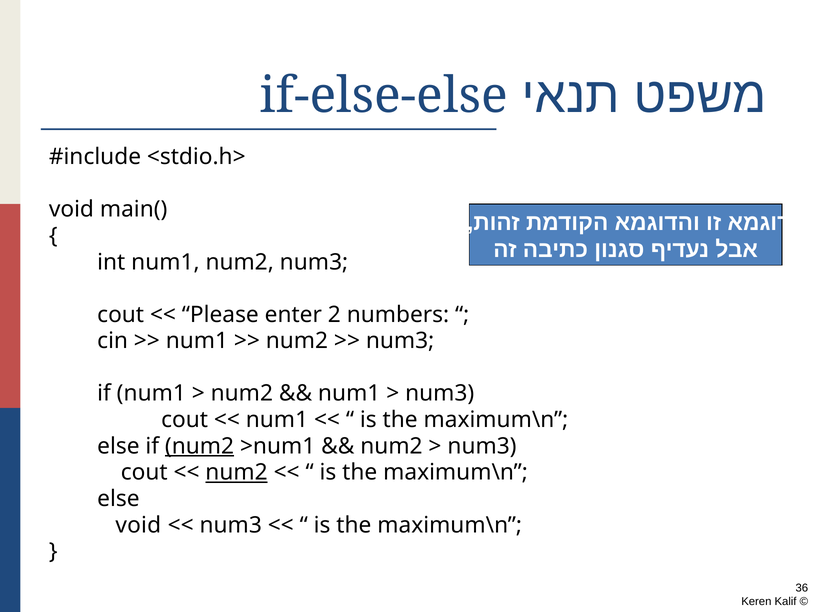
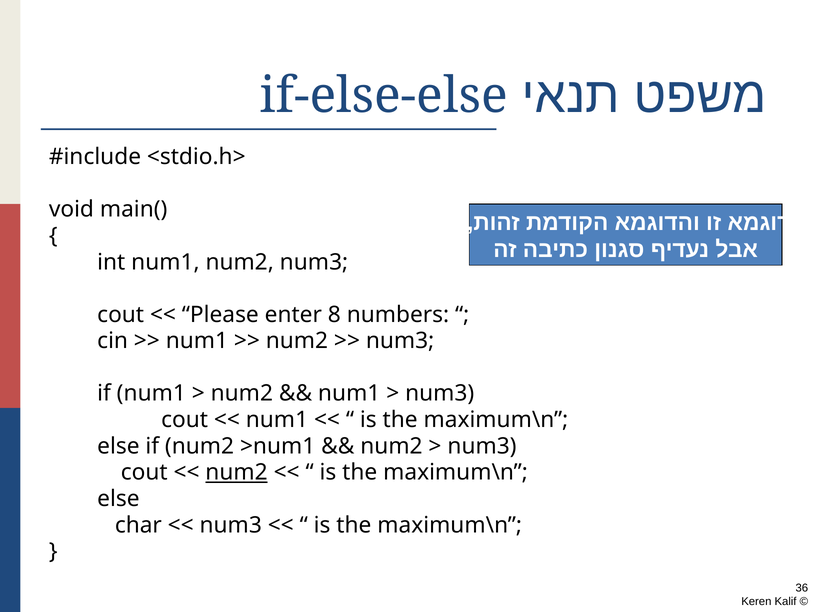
2: 2 -> 8 (334, 315)
num2 underline: present -> none (200, 446)
void: void -> char (138, 525)
